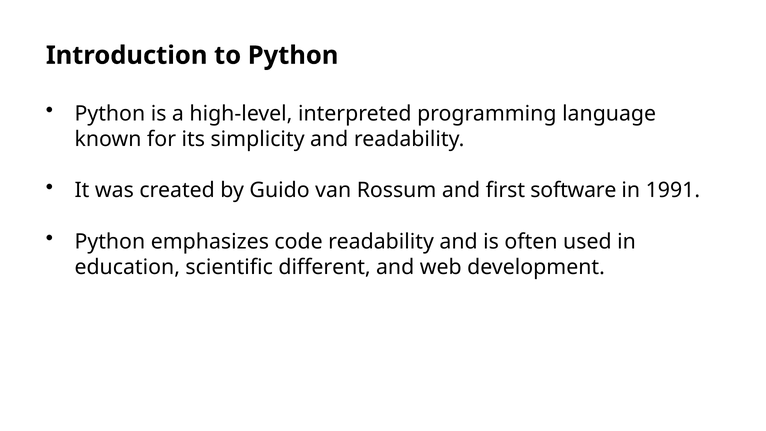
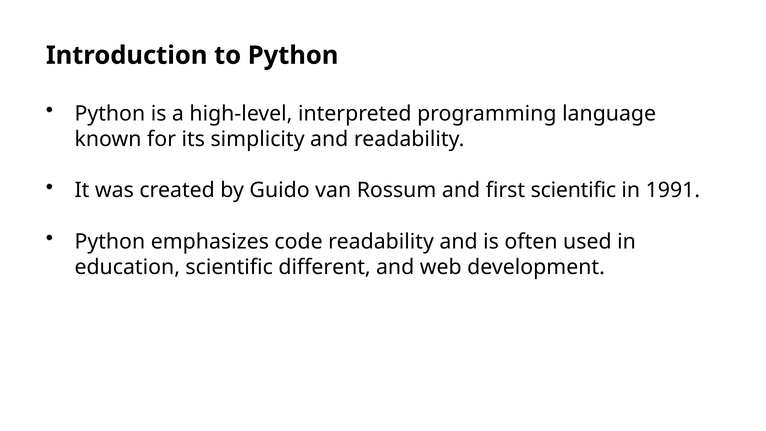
first software: software -> scientific (573, 190)
